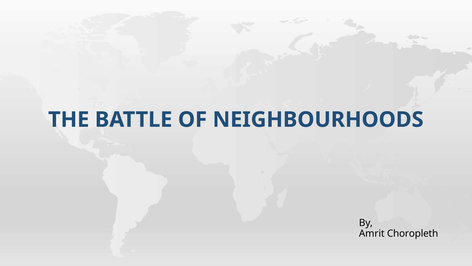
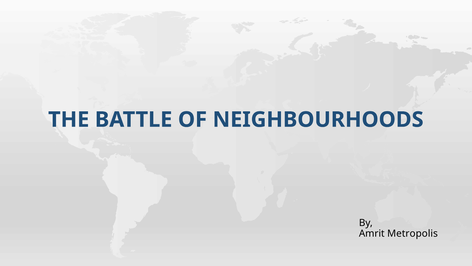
Choropleth: Choropleth -> Metropolis (413, 233)
